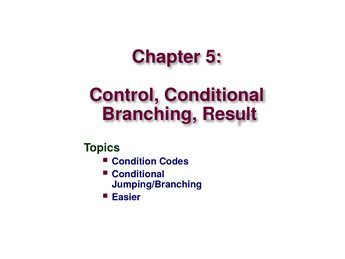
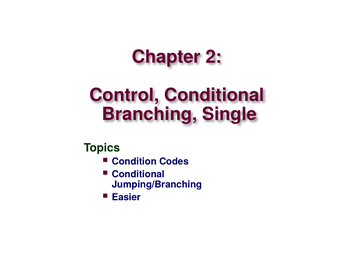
5: 5 -> 2 (214, 57)
Result: Result -> Single (229, 114)
